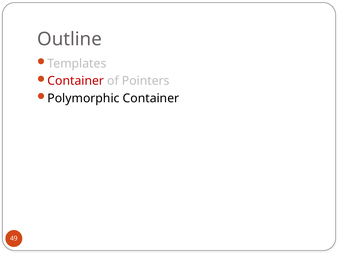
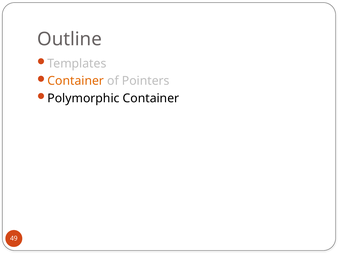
Container colour: red -> orange (76, 81)
